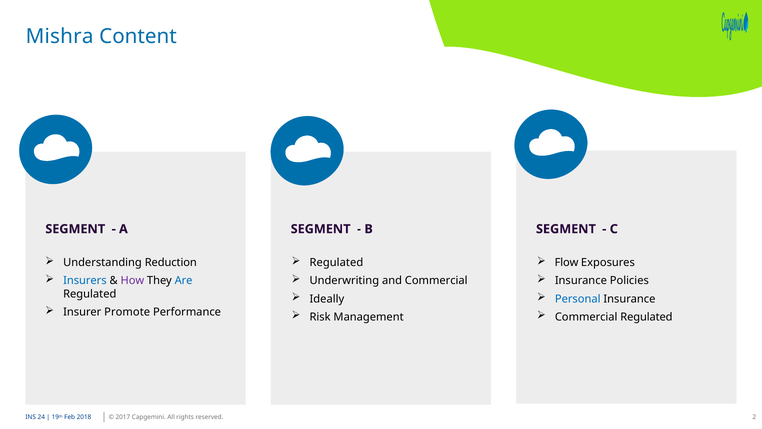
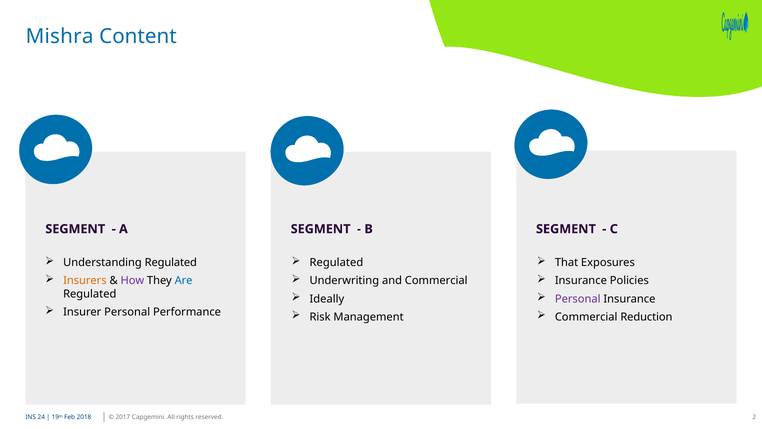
Understanding Reduction: Reduction -> Regulated (171, 262)
Flow: Flow -> That (567, 262)
Insurers colour: blue -> orange (85, 281)
Personal colour: blue -> purple (578, 299)
Insurer Promote: Promote -> Personal (127, 312)
Commercial Regulated: Regulated -> Reduction (646, 317)
